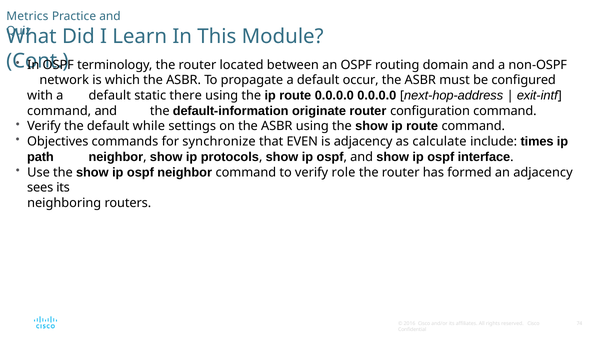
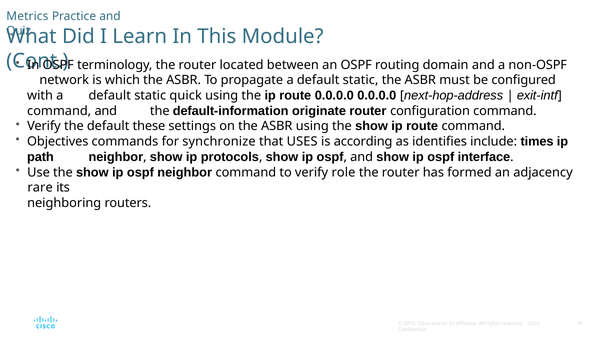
propagate a default occur: occur -> static (361, 80)
there: there -> quick (186, 96)
while: while -> these (149, 126)
EVEN: EVEN -> USES (302, 142)
is adjacency: adjacency -> according (363, 142)
calculate: calculate -> identifies (440, 142)
sees: sees -> rare (40, 188)
